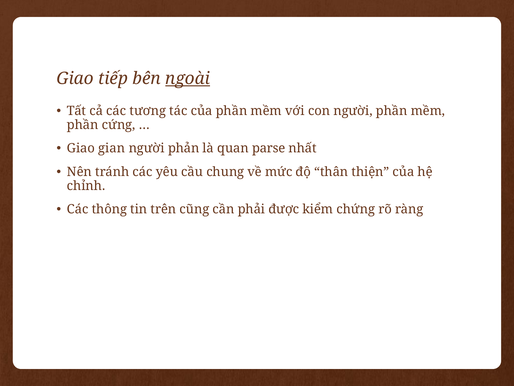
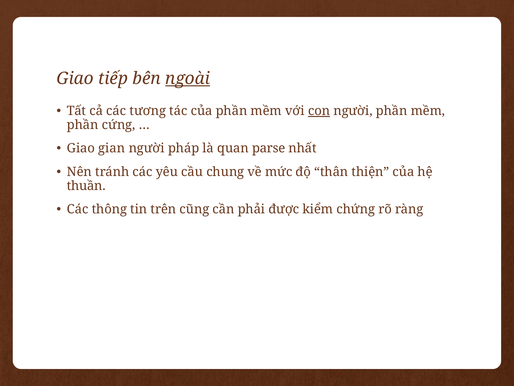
con underline: none -> present (319, 111)
phản: phản -> pháp (184, 148)
chỉnh: chỉnh -> thuần (86, 186)
